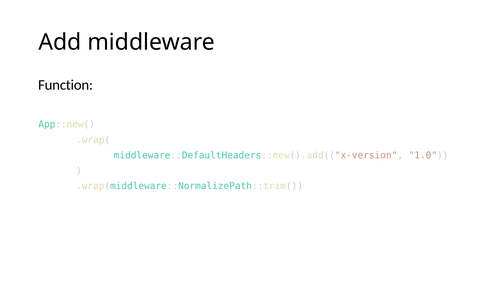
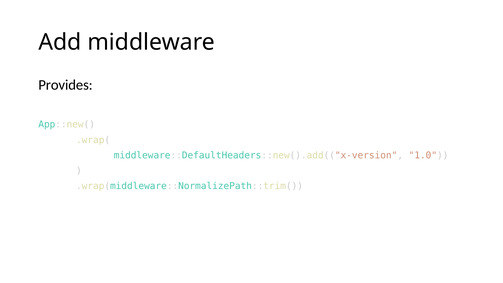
Function: Function -> Provides (65, 85)
